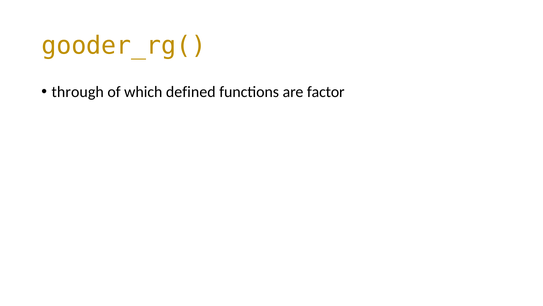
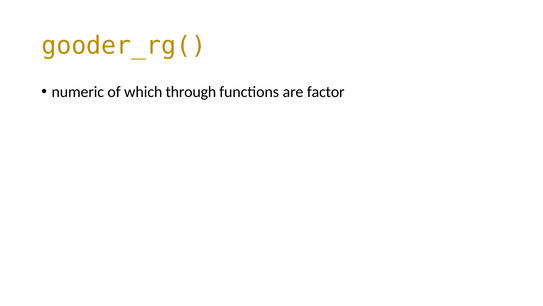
through: through -> numeric (78, 92)
defined: defined -> through (191, 92)
